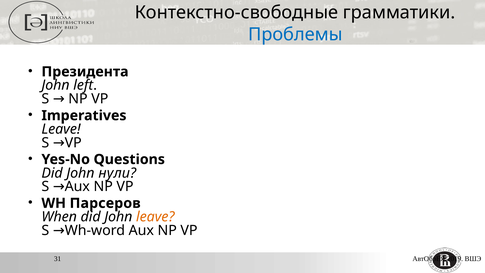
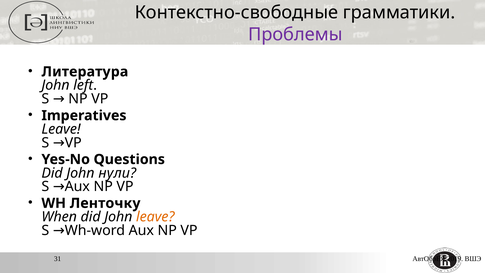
Проблемы colour: blue -> purple (295, 34)
Президента: Президента -> Литература (85, 72)
Парсеров: Парсеров -> Ленточку (105, 203)
